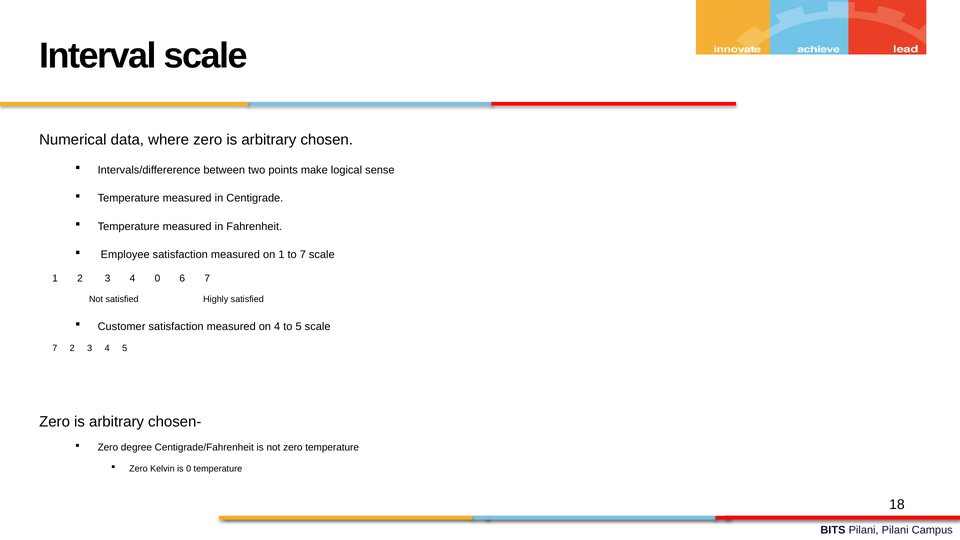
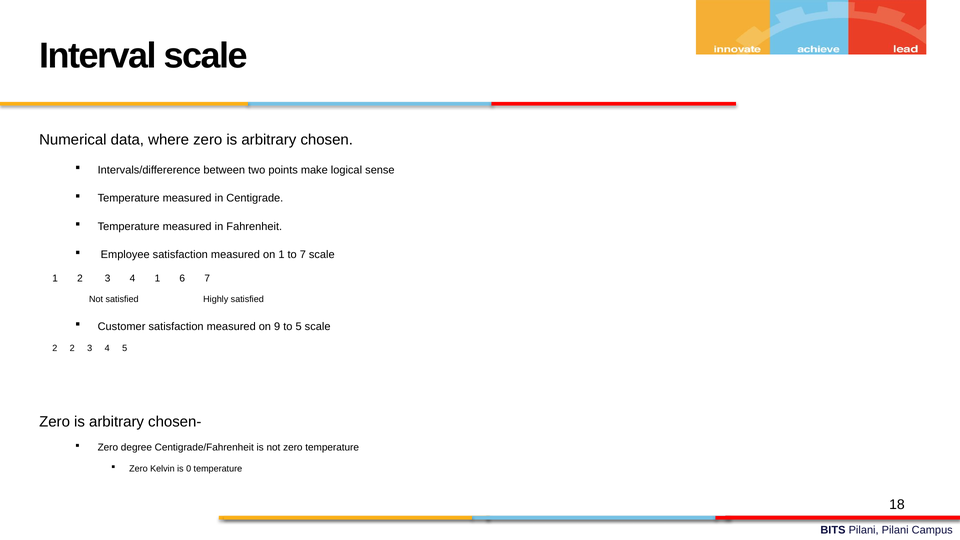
4 0: 0 -> 1 (157, 278)
on 4: 4 -> 9 (277, 327)
7: 7 -> 2 (55, 348)
